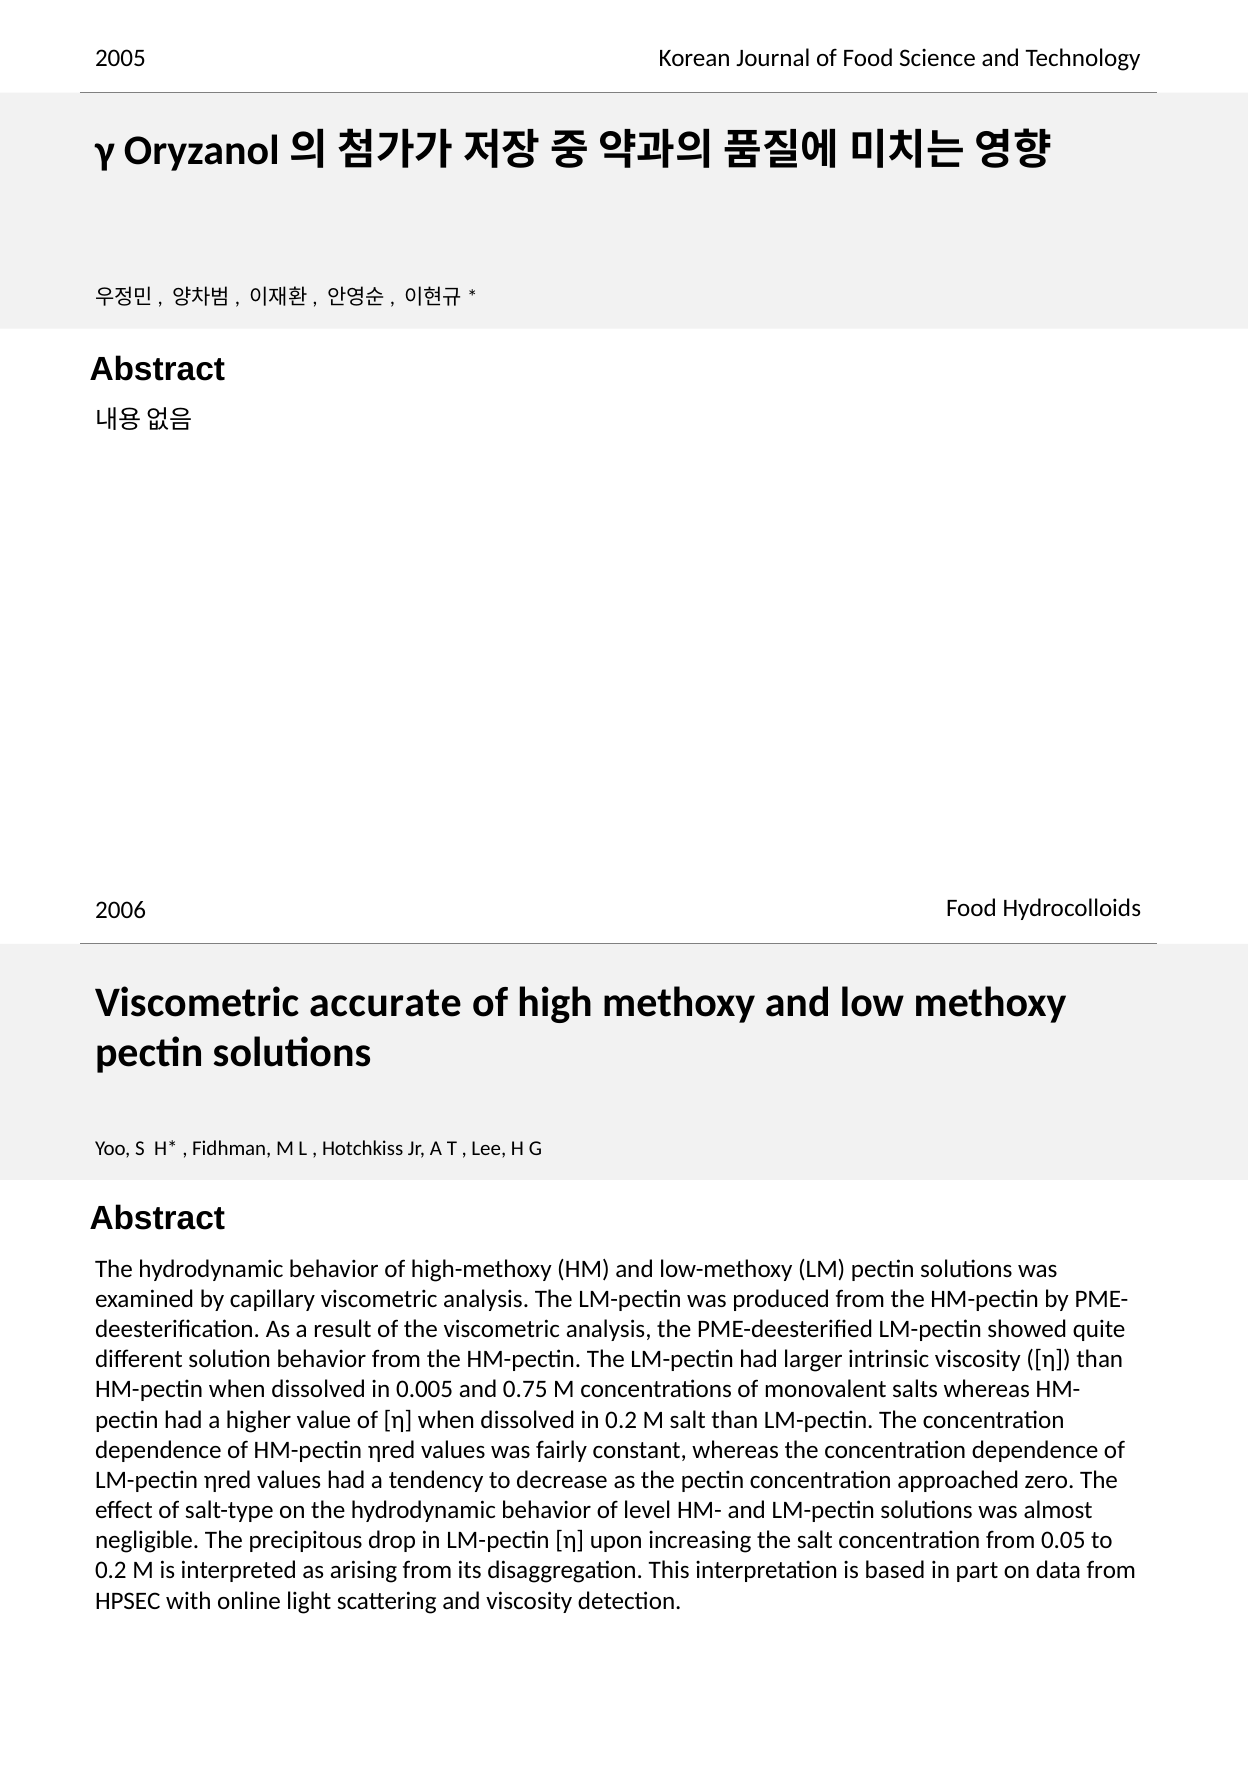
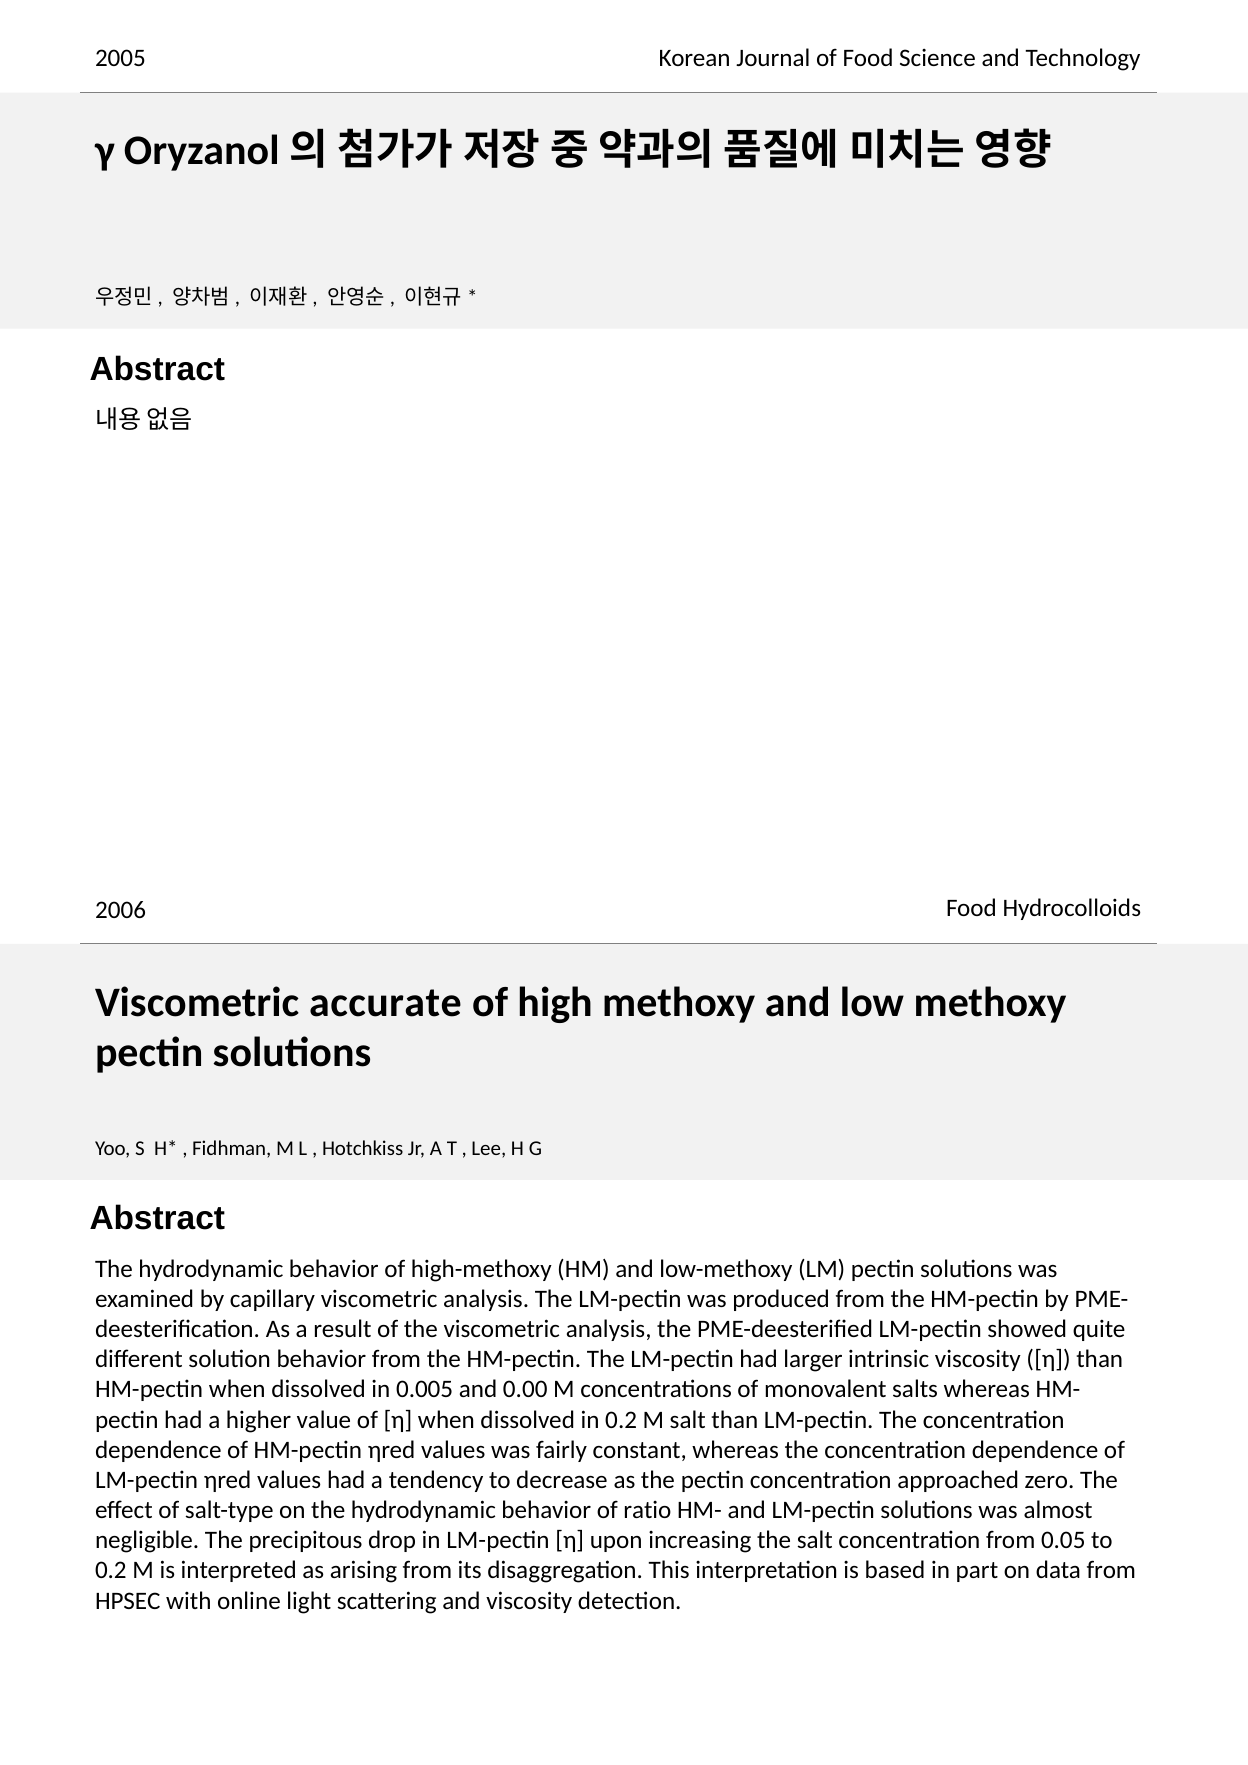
0.75: 0.75 -> 0.00 (525, 1390)
level: level -> ratio (647, 1510)
